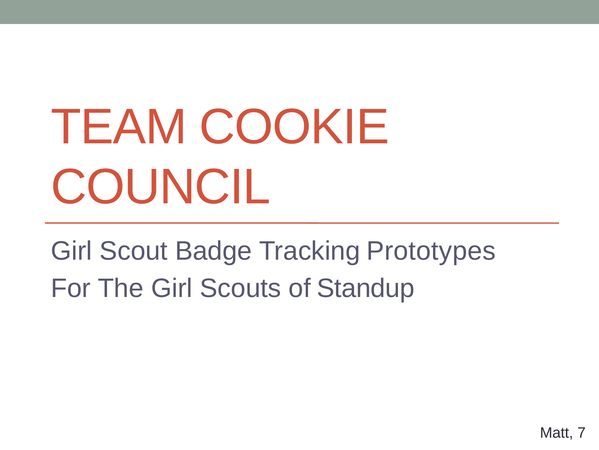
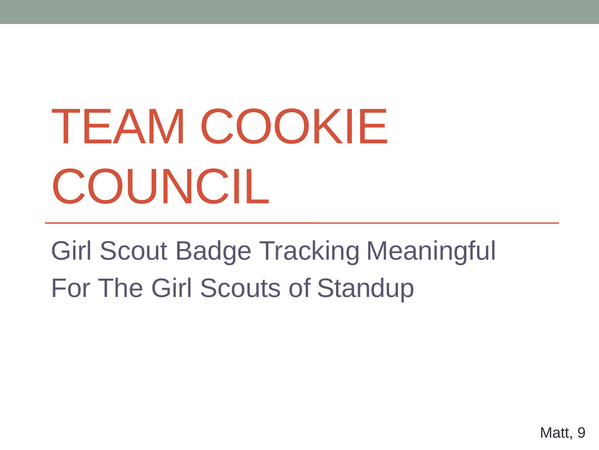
Prototypes: Prototypes -> Meaningful (431, 250)
7: 7 -> 9 (582, 432)
